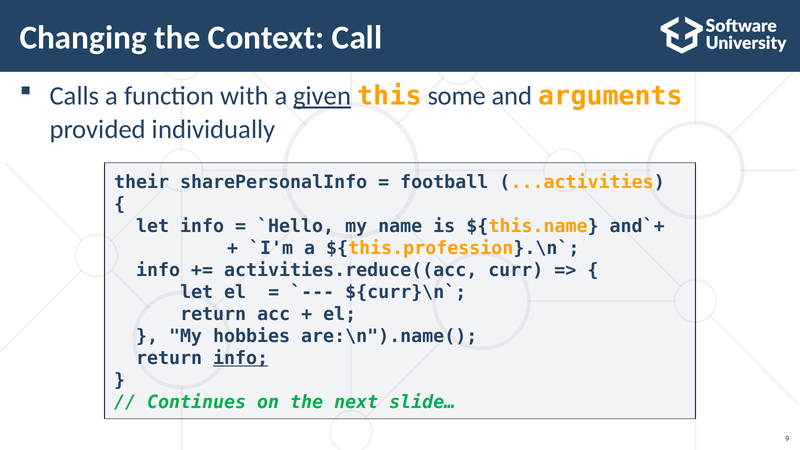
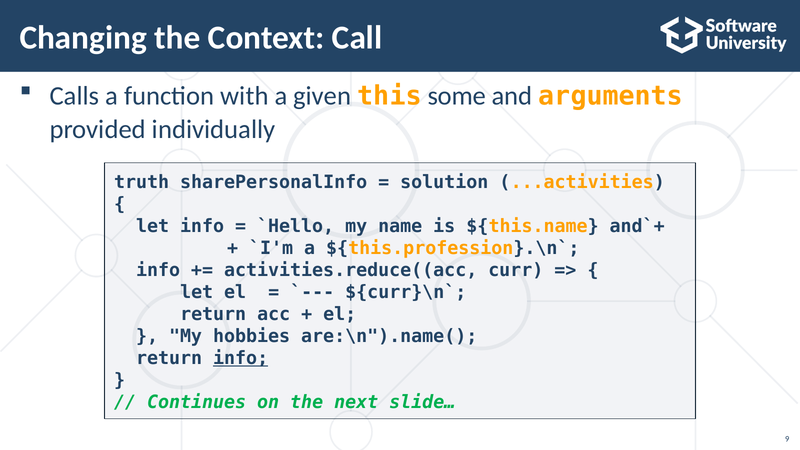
given underline: present -> none (322, 96)
their: their -> truth (142, 182)
football: football -> solution (444, 182)
